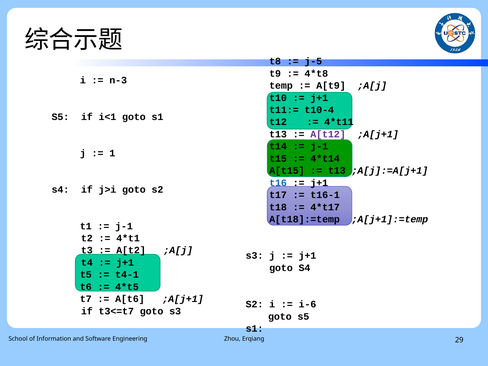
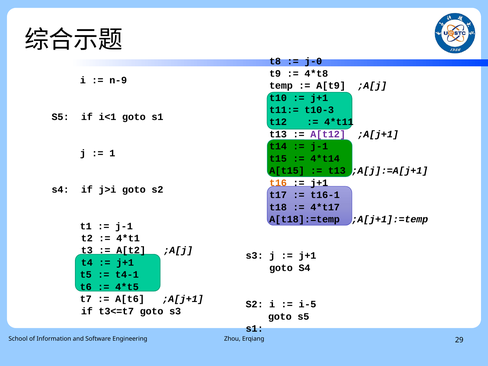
j-5: j-5 -> j-0 (313, 61)
n-3: n-3 -> n-9 (118, 80)
t10-4: t10-4 -> t10-3 (319, 110)
t16 colour: blue -> orange (278, 183)
i-6: i-6 -> i-5 (307, 304)
